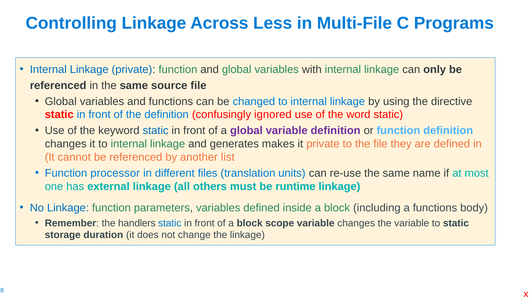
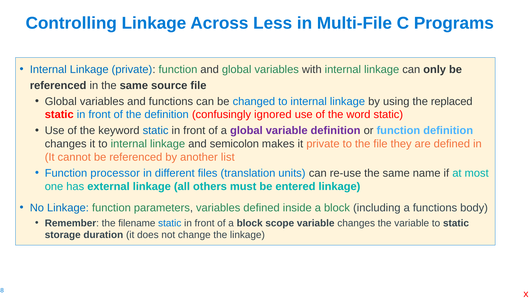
directive: directive -> replaced (452, 102)
generates: generates -> semicolon (234, 144)
runtime: runtime -> entered (295, 187)
handlers: handlers -> filename (137, 224)
